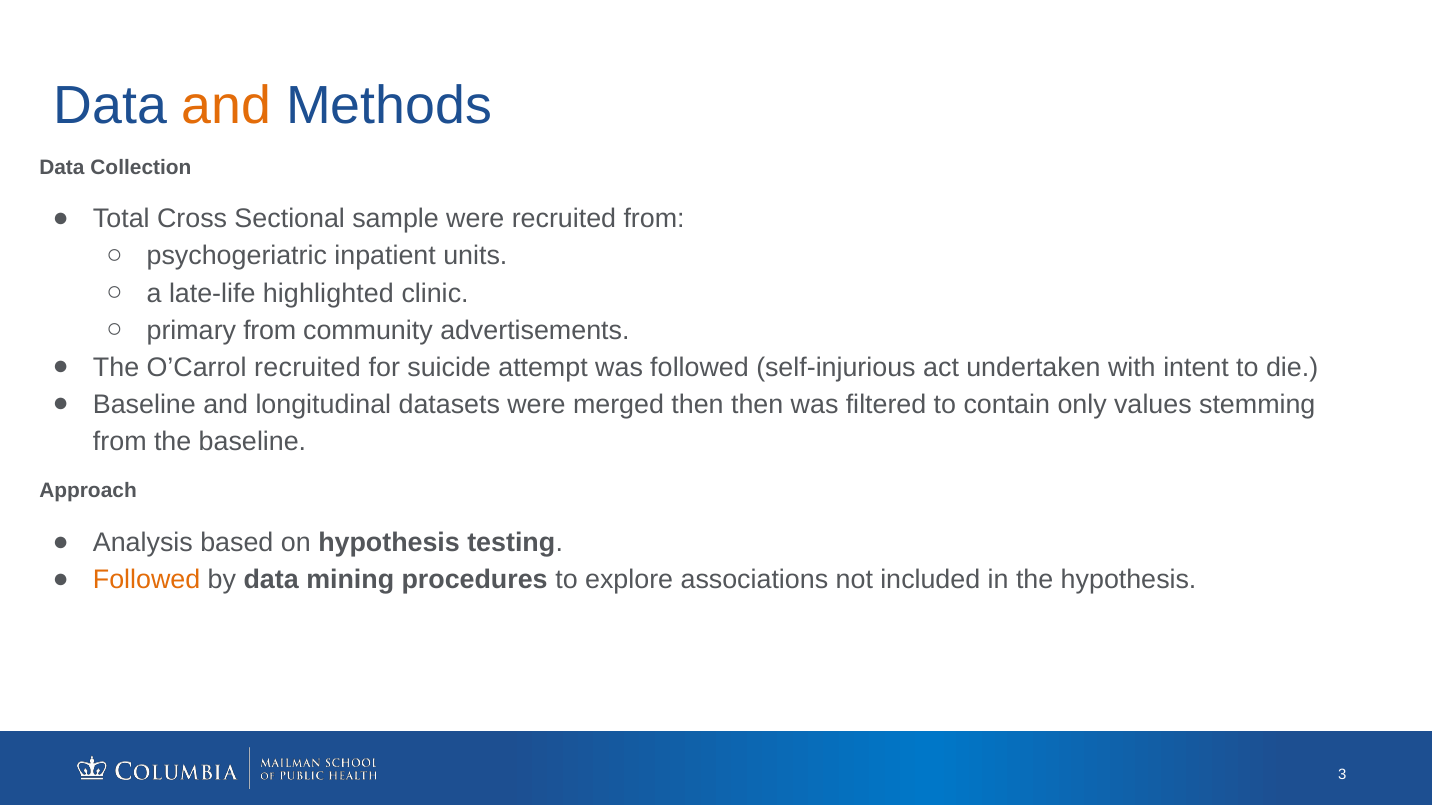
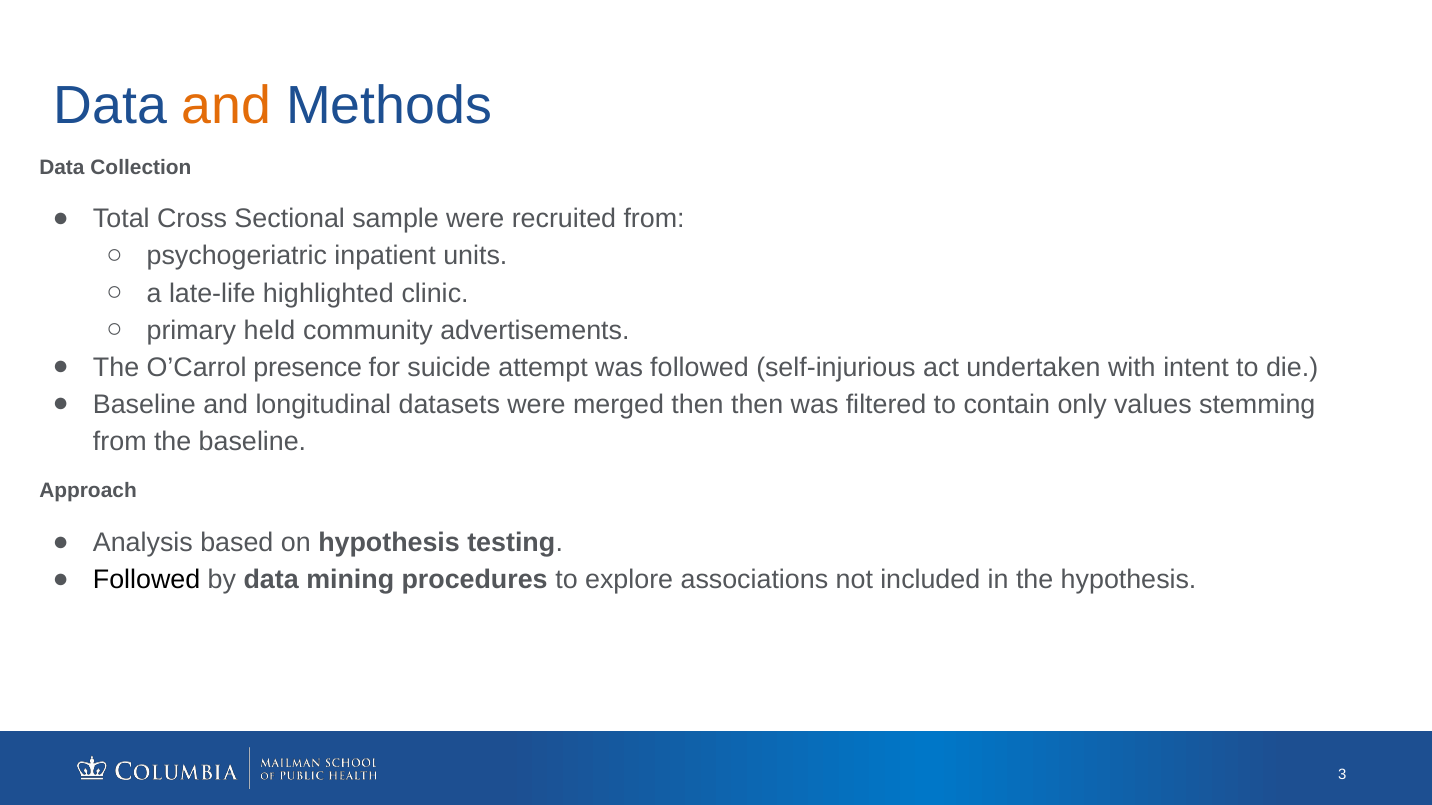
primary from: from -> held (269, 330)
O’Carrol recruited: recruited -> presence (308, 367)
Followed colour: orange -> black (147, 580)
